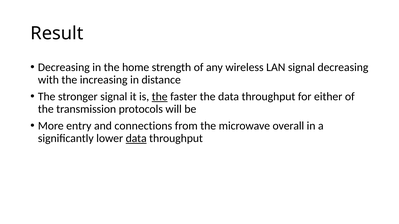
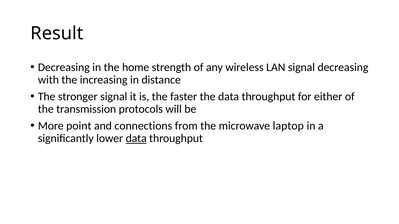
the underline: present -> none (160, 97)
entry: entry -> point (79, 126)
overall: overall -> laptop (288, 126)
